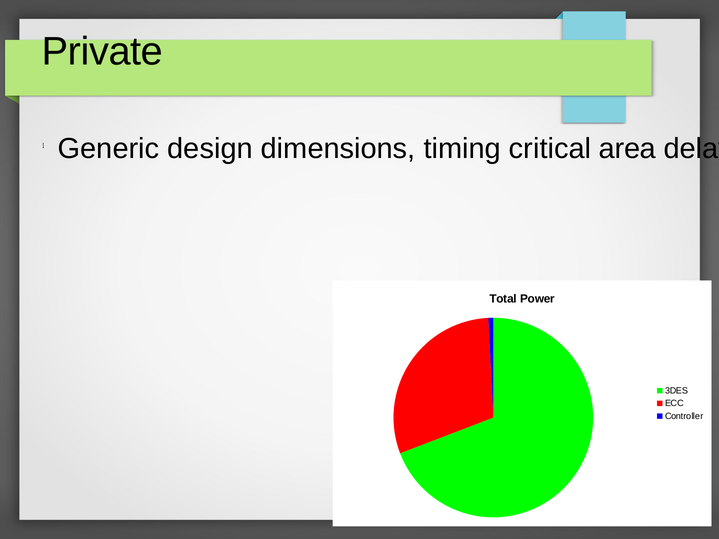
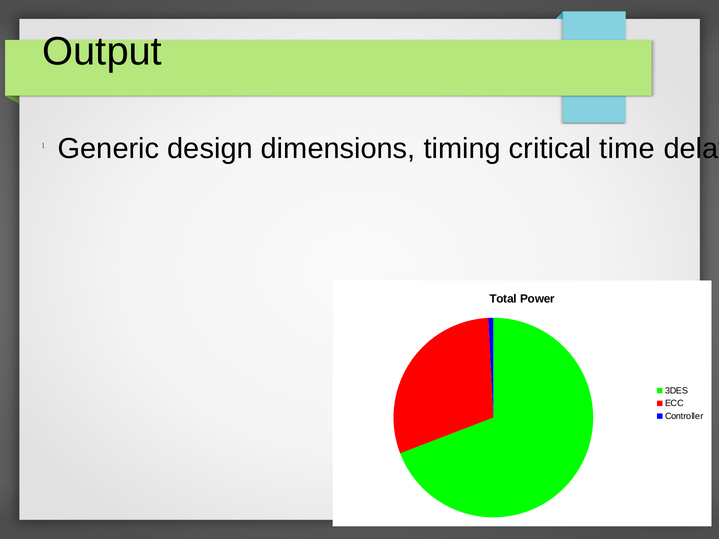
Private: Private -> Output (102, 51)
area: area -> time (627, 149)
